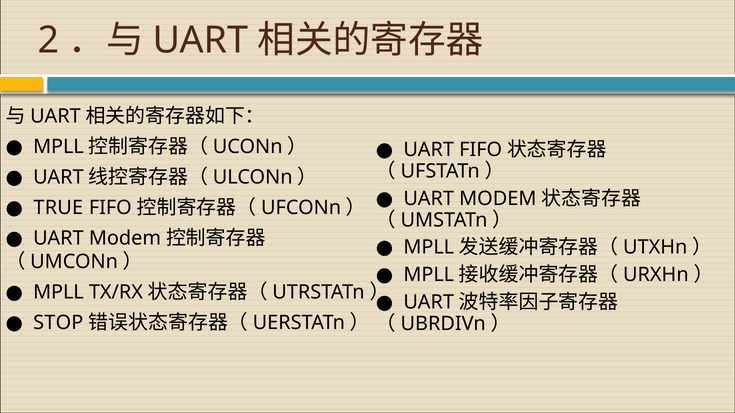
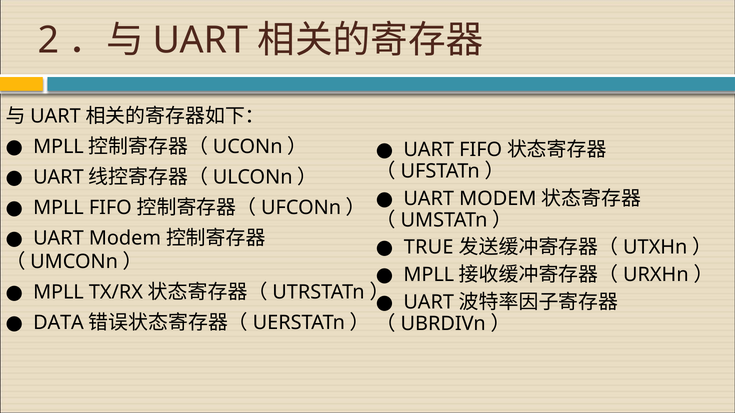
TRUE: TRUE -> MPLL (58, 208)
MPLL: MPLL -> TRUE (429, 248)
STOP: STOP -> DATA (58, 323)
